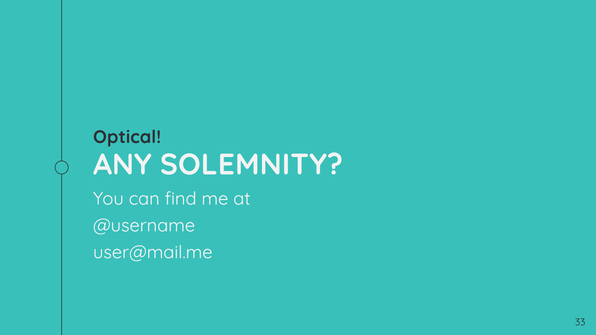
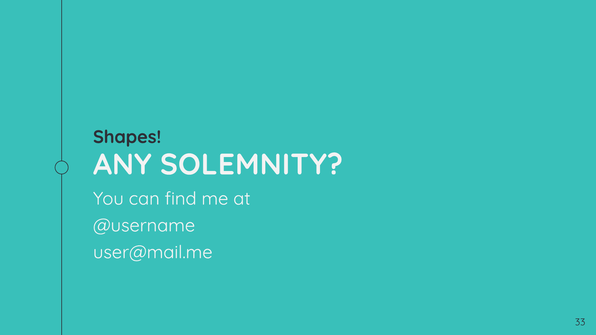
Optical: Optical -> Shapes (127, 137)
